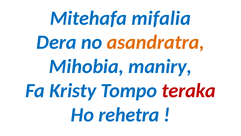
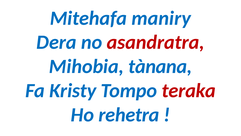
mifalia: mifalia -> maniry (161, 18)
asandratra colour: orange -> red (156, 42)
maniry: maniry -> tànana (160, 66)
